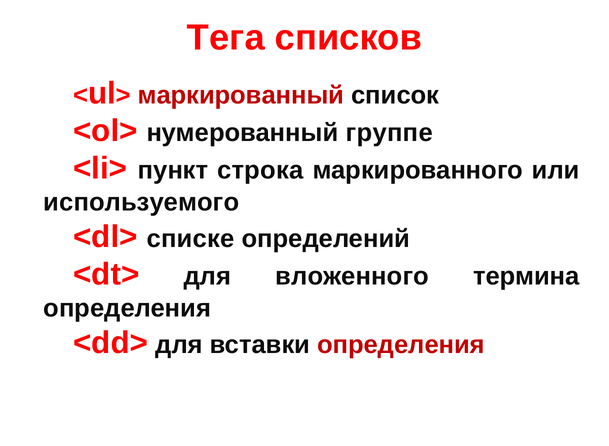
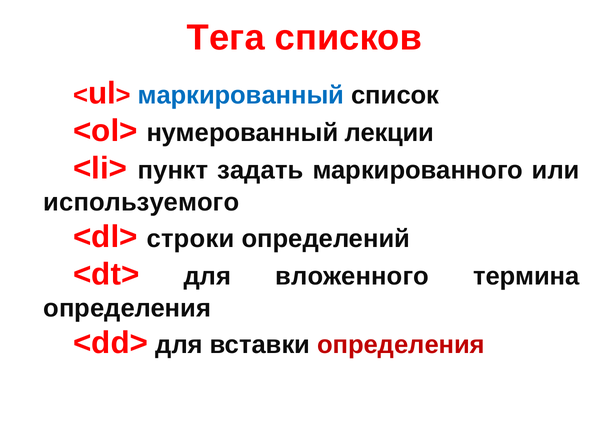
маркированный colour: red -> blue (241, 95)
группе: группе -> лекции (390, 133)
строка: строка -> задать (260, 170)
списке: списке -> строки (190, 239)
